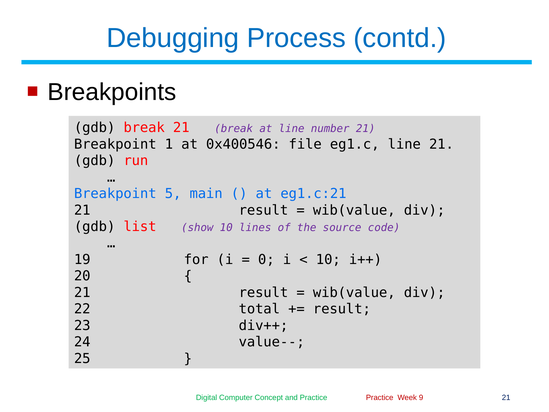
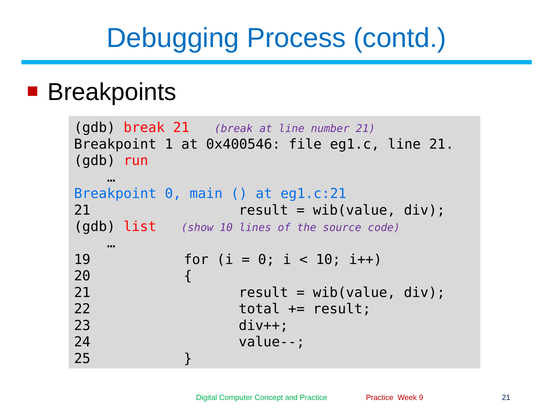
Breakpoint 5: 5 -> 0 (173, 194)
